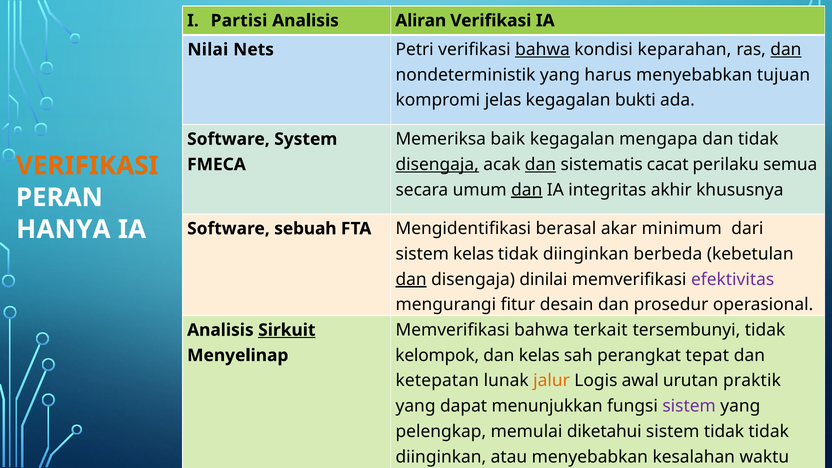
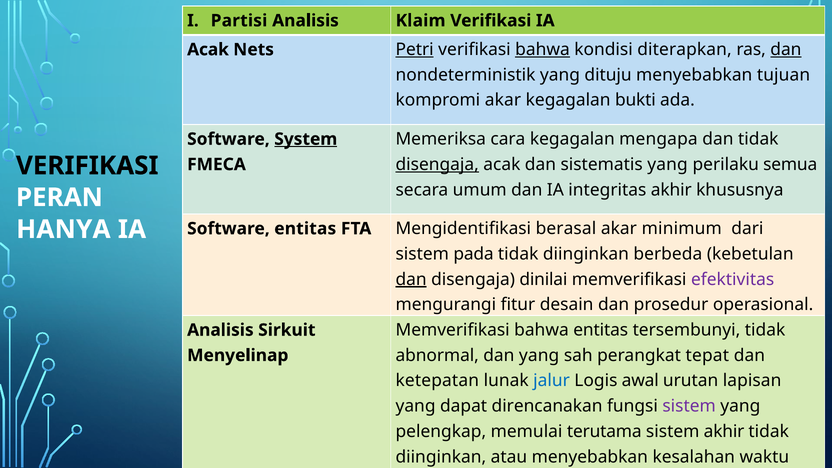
Aliran: Aliran -> Klaim (421, 21)
Nilai: Nilai -> Acak (208, 50)
Petri underline: none -> present (415, 50)
keparahan: keparahan -> diterapkan (684, 50)
harus: harus -> dituju (608, 75)
kompromi jelas: jelas -> akar (503, 100)
baik: baik -> cara (508, 139)
System underline: none -> present (306, 139)
dan underline: present -> none (540, 164)
sistematis cacat: cacat -> yang (668, 164)
VERIFIKASI colour: orange -> black (87, 166)
dan underline: present -> none (527, 190)
Software sebuah: sebuah -> entitas (305, 229)
sistem kelas: kelas -> pada (474, 254)
bahwa terkait: terkait -> entitas (601, 330)
Sirkuit underline: present -> none (287, 330)
kelompok: kelompok -> abnormal (437, 355)
dan kelas: kelas -> yang (539, 355)
jalur colour: orange -> blue (552, 381)
praktik: praktik -> lapisan (752, 381)
menunjukkan: menunjukkan -> direncanakan (547, 406)
diketahui: diketahui -> terutama (604, 431)
sistem tidak: tidak -> akhir (724, 431)
